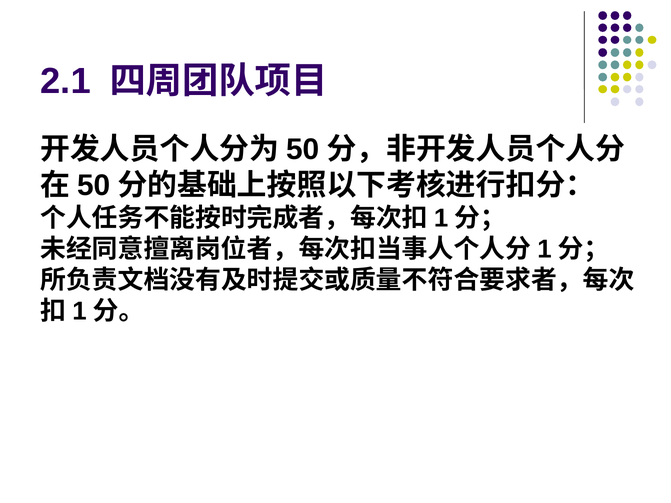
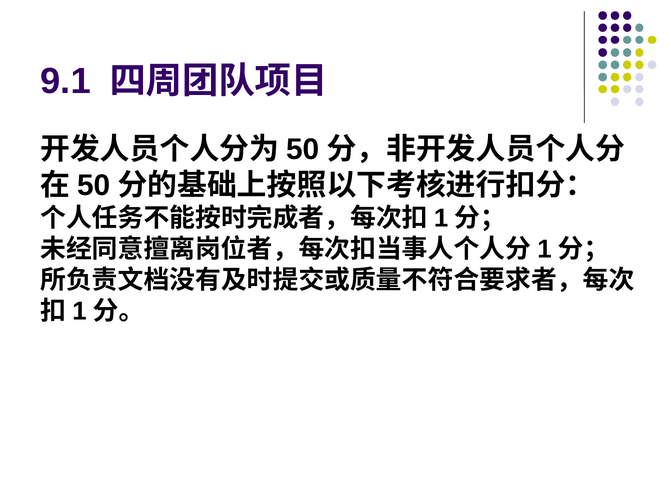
2.1: 2.1 -> 9.1 (66, 81)
